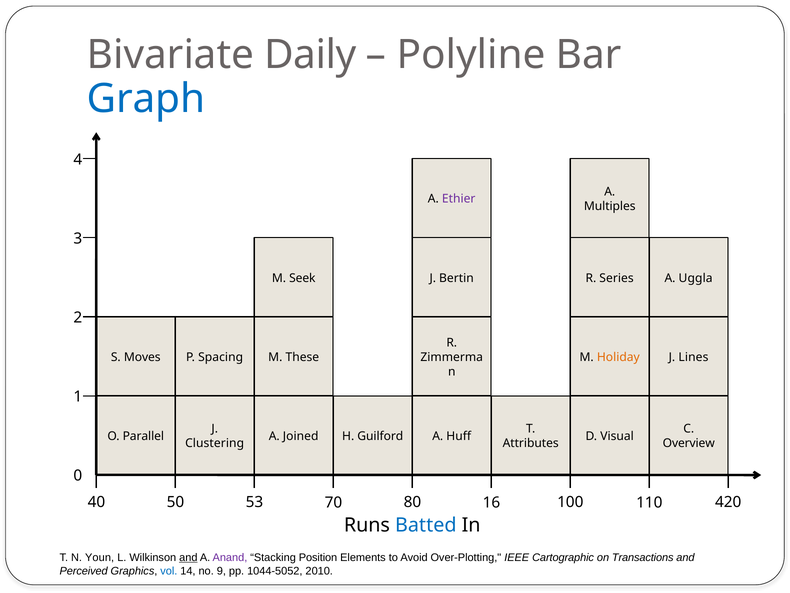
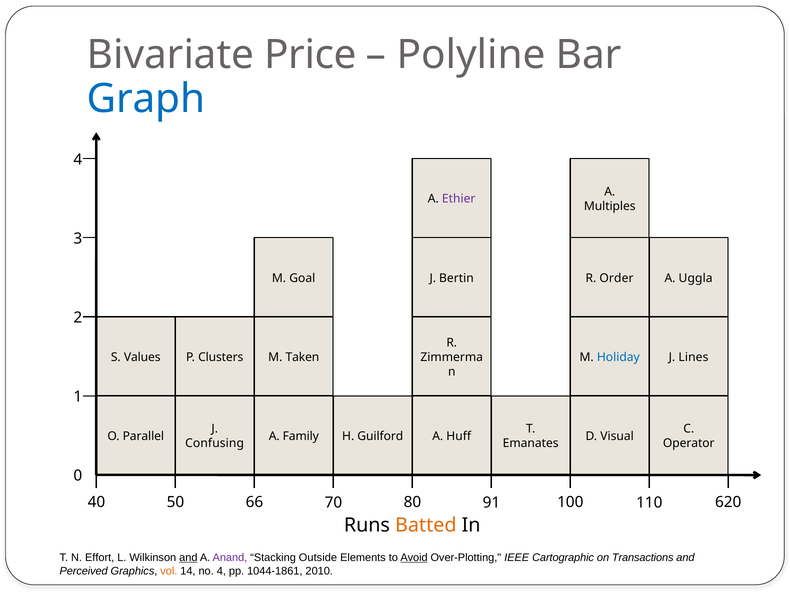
Daily: Daily -> Price (310, 55)
Seek: Seek -> Goal (302, 278)
Series: Series -> Order (616, 278)
Moves: Moves -> Values (142, 357)
Spacing: Spacing -> Clusters (221, 357)
These: These -> Taken (302, 357)
Holiday colour: orange -> blue (618, 357)
Joined: Joined -> Family (301, 436)
Clustering: Clustering -> Confusing (215, 443)
Attributes: Attributes -> Emanates (531, 443)
Overview: Overview -> Operator (689, 443)
53: 53 -> 66 (254, 502)
16: 16 -> 91 (491, 502)
420: 420 -> 620 (728, 502)
Batted colour: blue -> orange (426, 525)
Youn: Youn -> Effort (100, 557)
Position: Position -> Outside (318, 557)
Avoid underline: none -> present (414, 557)
vol colour: blue -> orange (169, 570)
no 9: 9 -> 4 (221, 570)
1044-5052: 1044-5052 -> 1044-1861 (275, 570)
